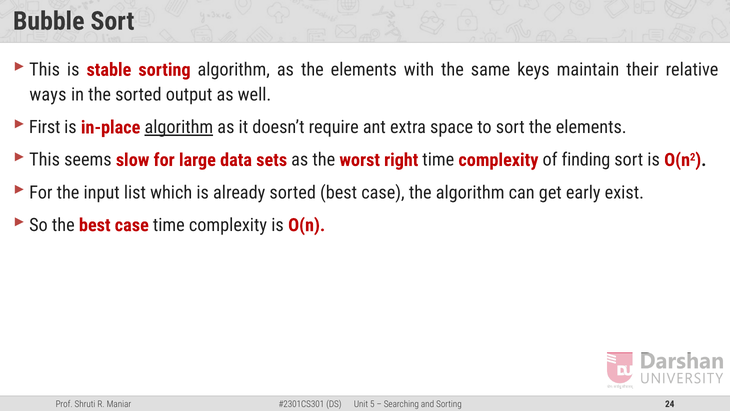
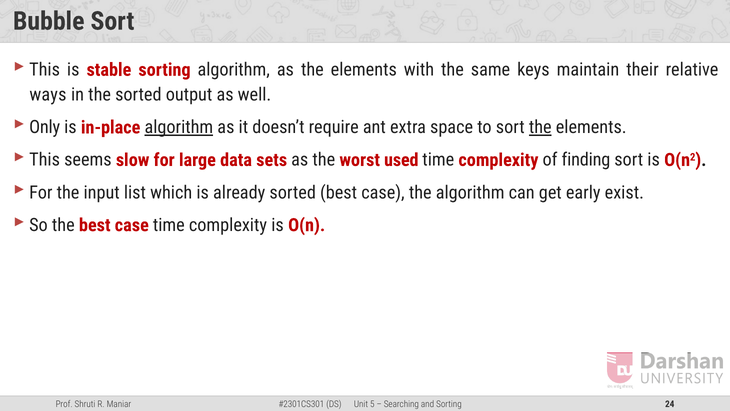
First: First -> Only (45, 127)
the underline: none -> present (540, 127)
right: right -> used (401, 160)
